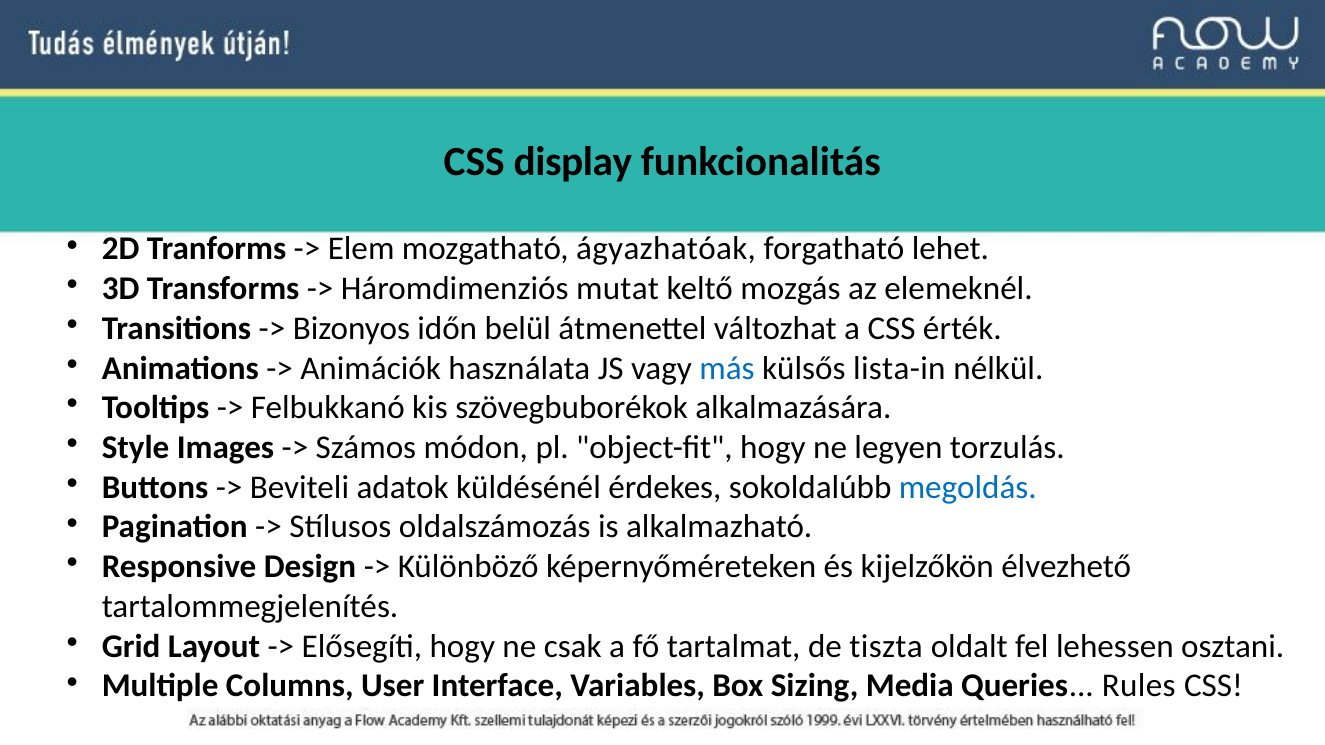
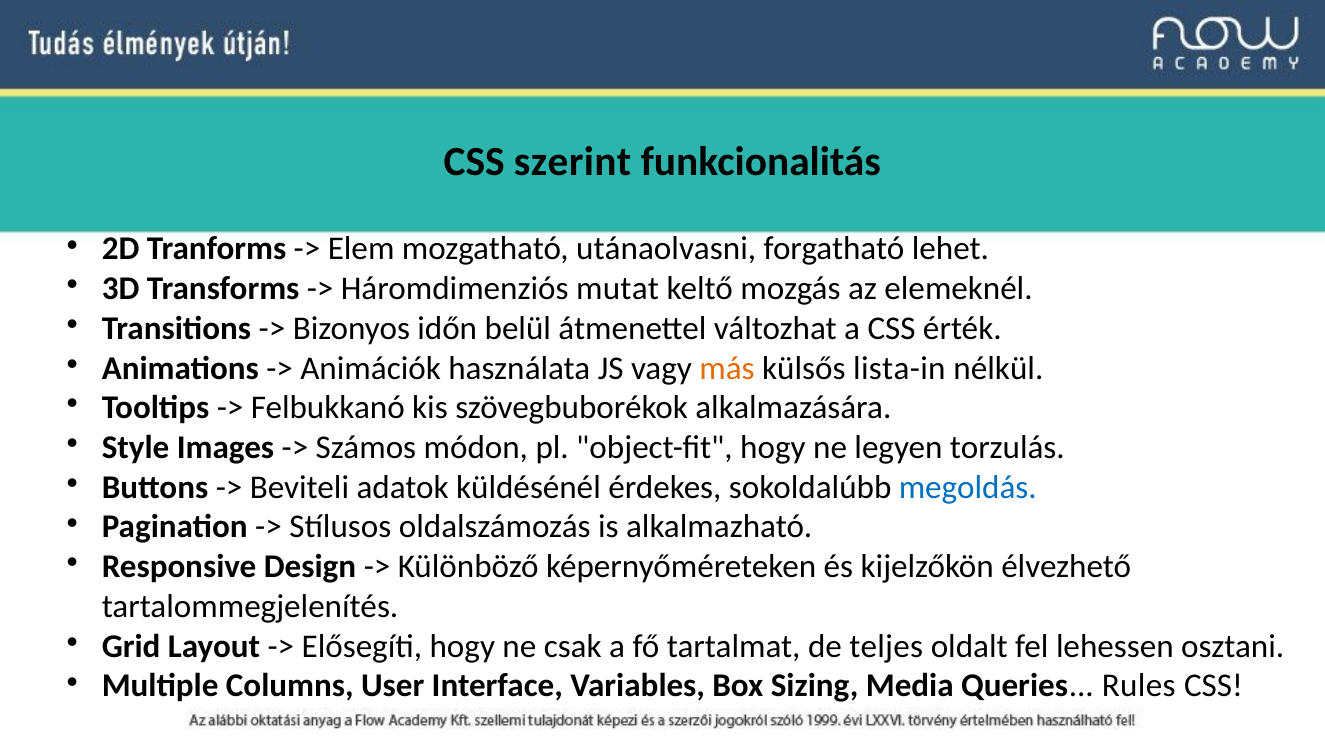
display: display -> szerint (573, 162)
ágyazhatóak: ágyazhatóak -> utánaolvasni (666, 249)
más colour: blue -> orange (727, 368)
tiszta: tiszta -> teljes (886, 646)
